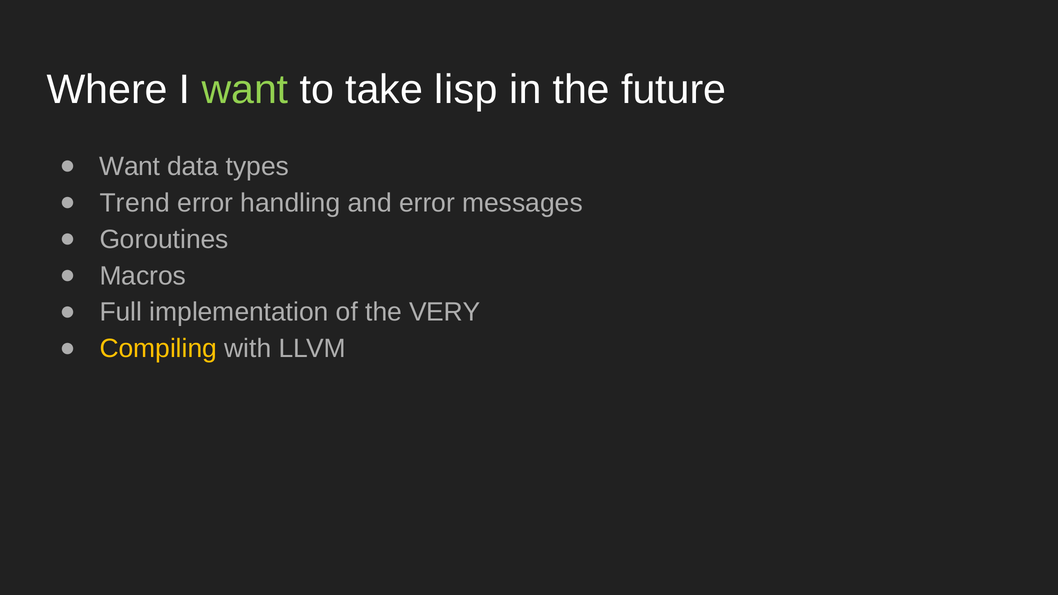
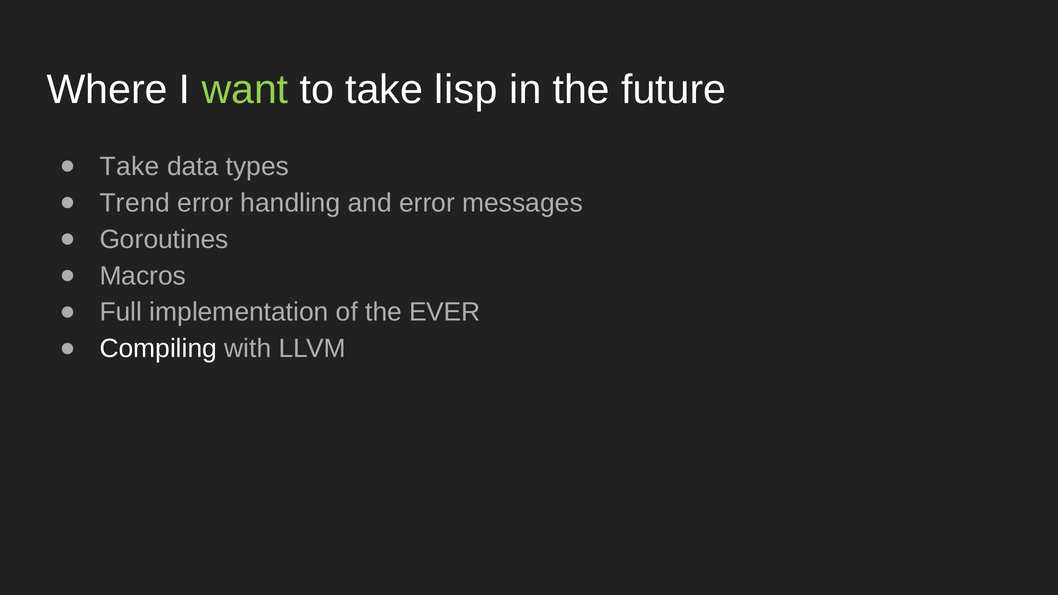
Want: Want -> Take (130, 166)
VERY: VERY -> EVER (445, 312)
Compiling colour: yellow -> white (158, 349)
